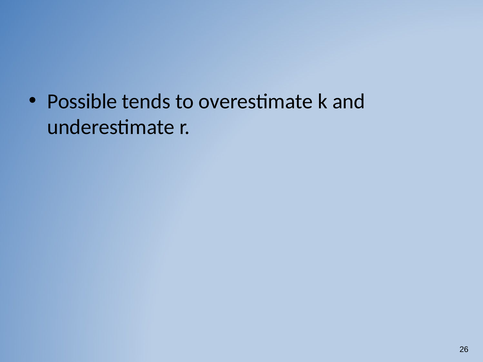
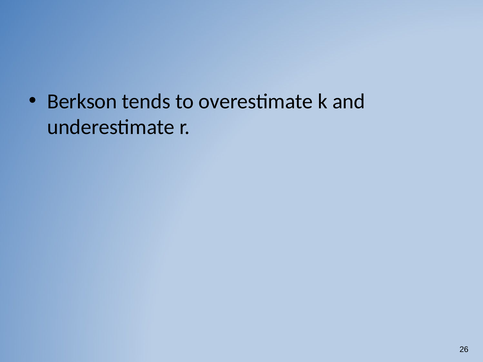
Possible: Possible -> Berkson (82, 101)
